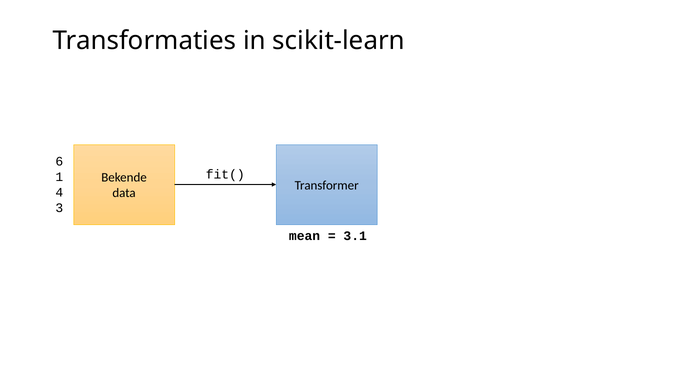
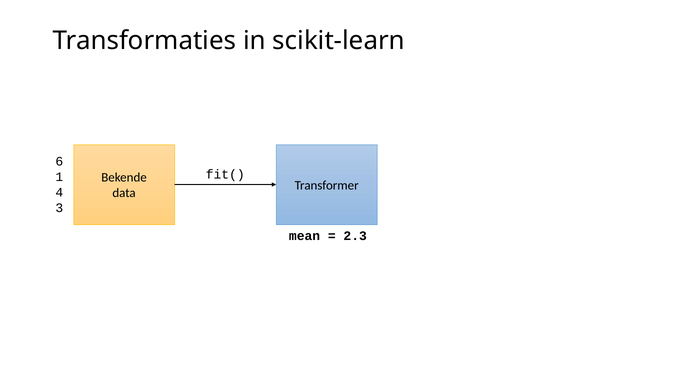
3.1: 3.1 -> 2.3 (355, 236)
